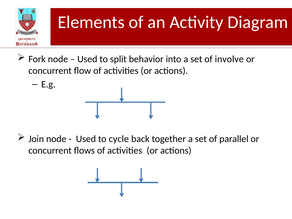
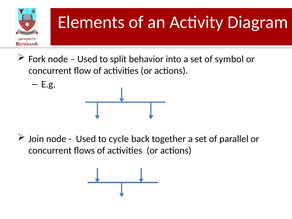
involve: involve -> symbol (229, 59)
